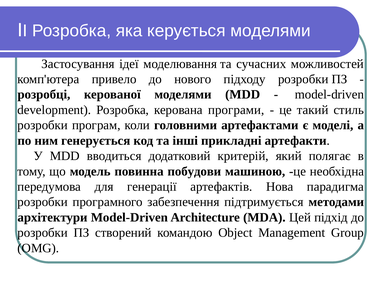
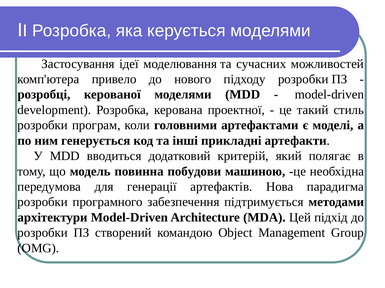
програми: програми -> проектної (236, 110)
